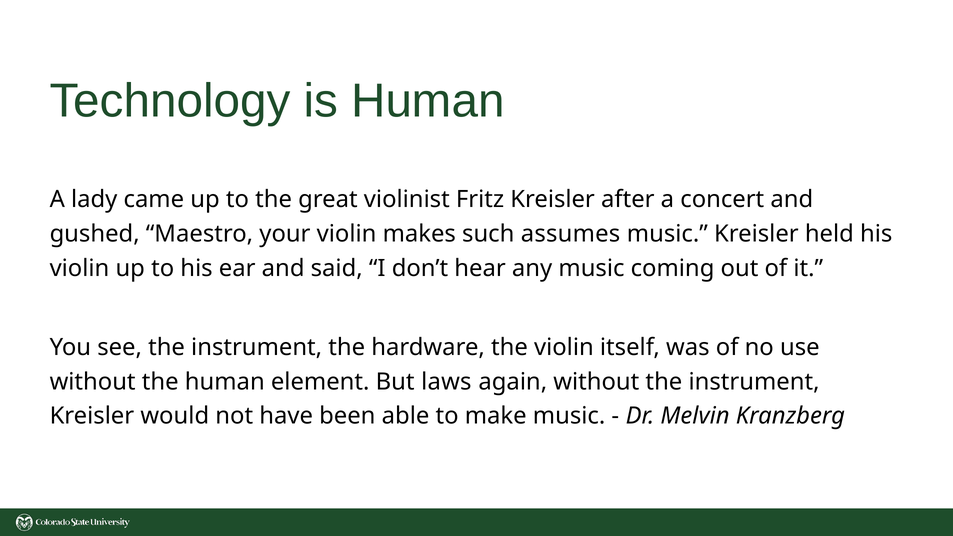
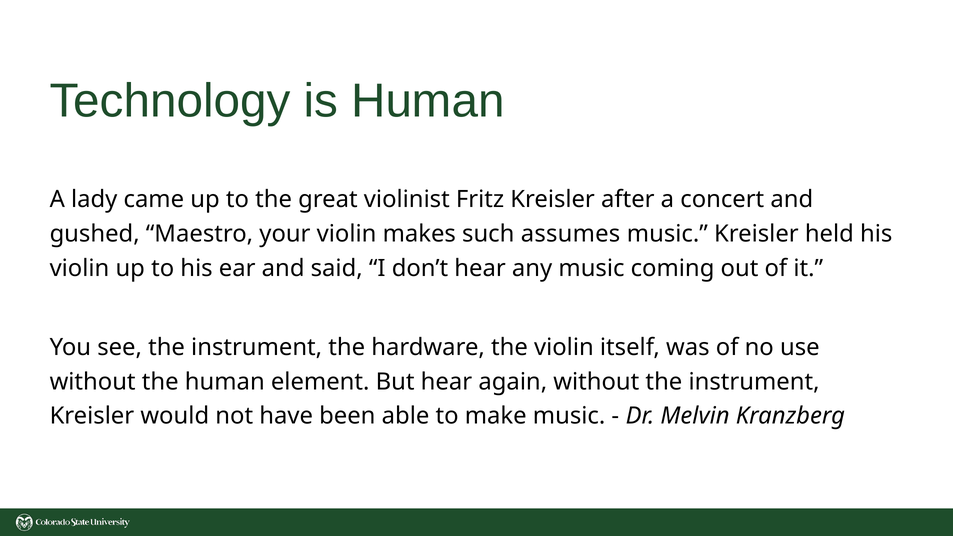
But laws: laws -> hear (446, 382)
